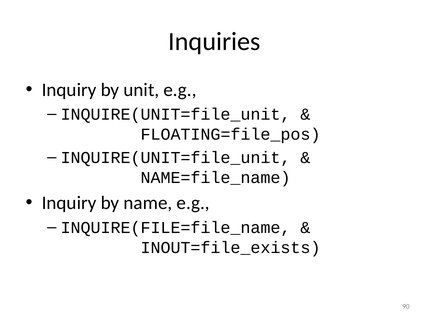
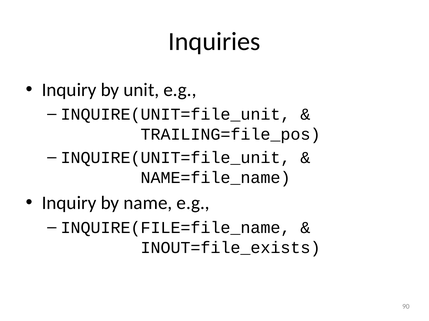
FLOATING=file_pos: FLOATING=file_pos -> TRAILING=file_pos (230, 135)
